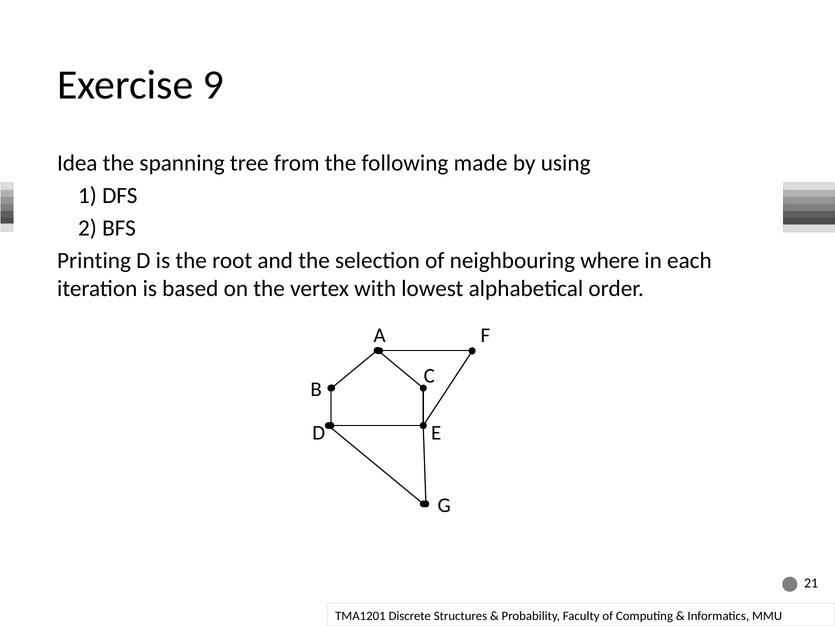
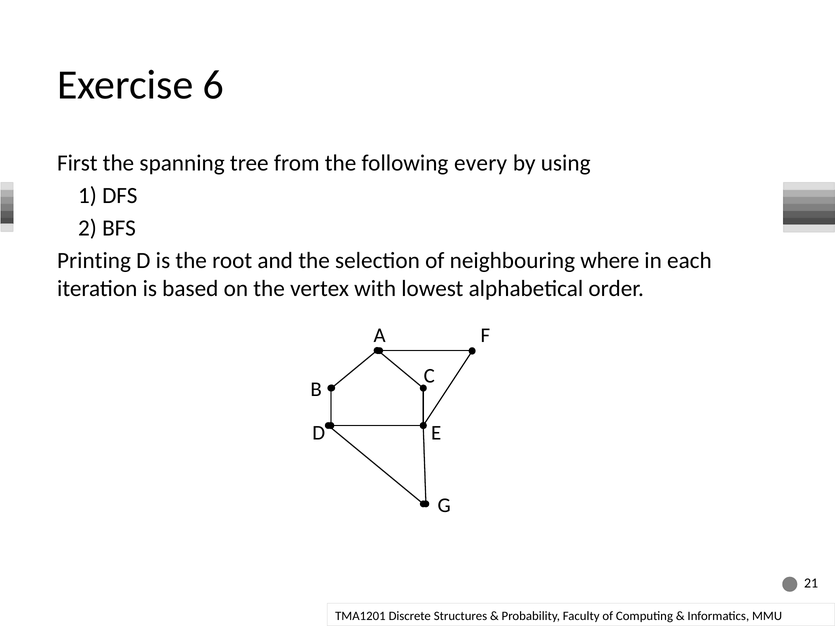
9: 9 -> 6 (213, 85)
Idea: Idea -> First (77, 163)
made: made -> every (481, 163)
